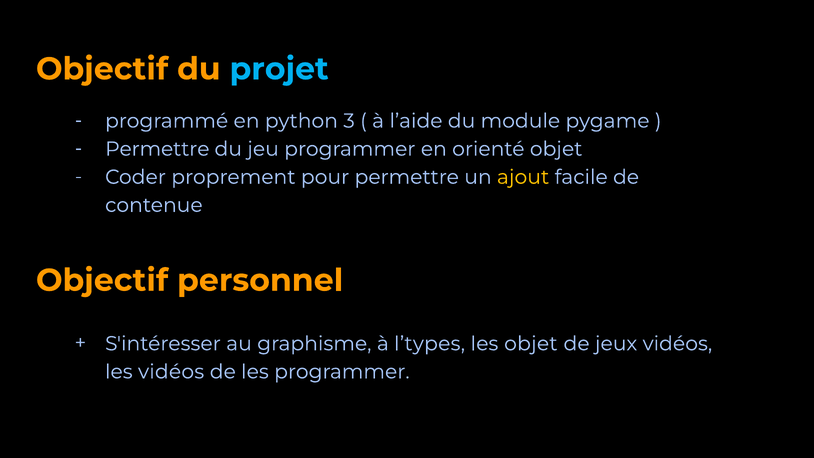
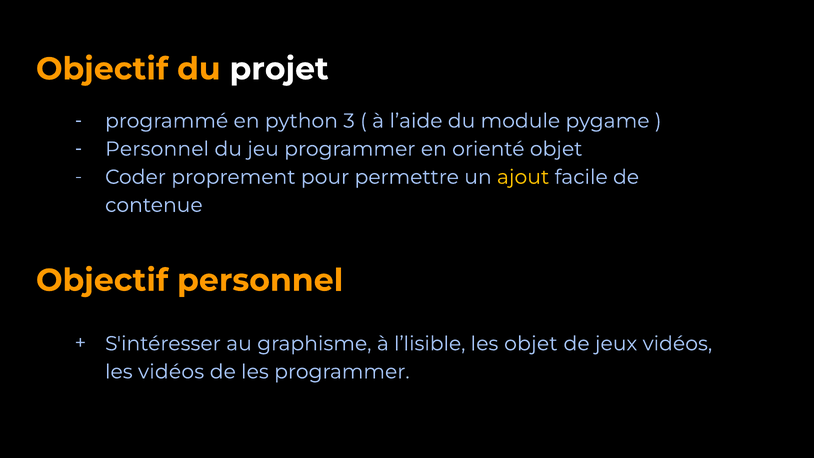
projet colour: light blue -> white (279, 69)
Permettre: Permettre -> Personnel (157, 149)
l’types: l’types -> l’lisible (430, 344)
